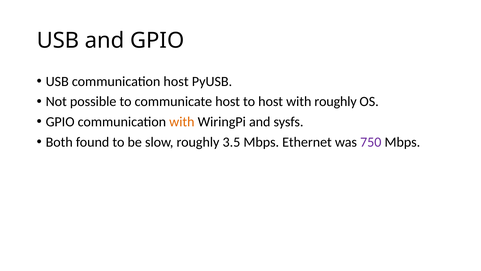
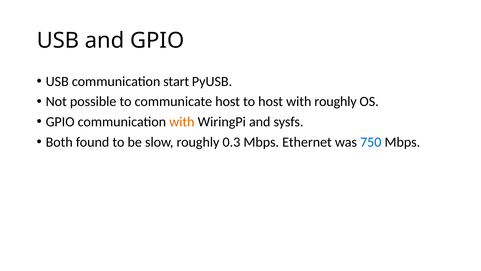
communication host: host -> start (176, 81)
3.5: 3.5 -> 0.3 (231, 142)
750 colour: purple -> blue (371, 142)
